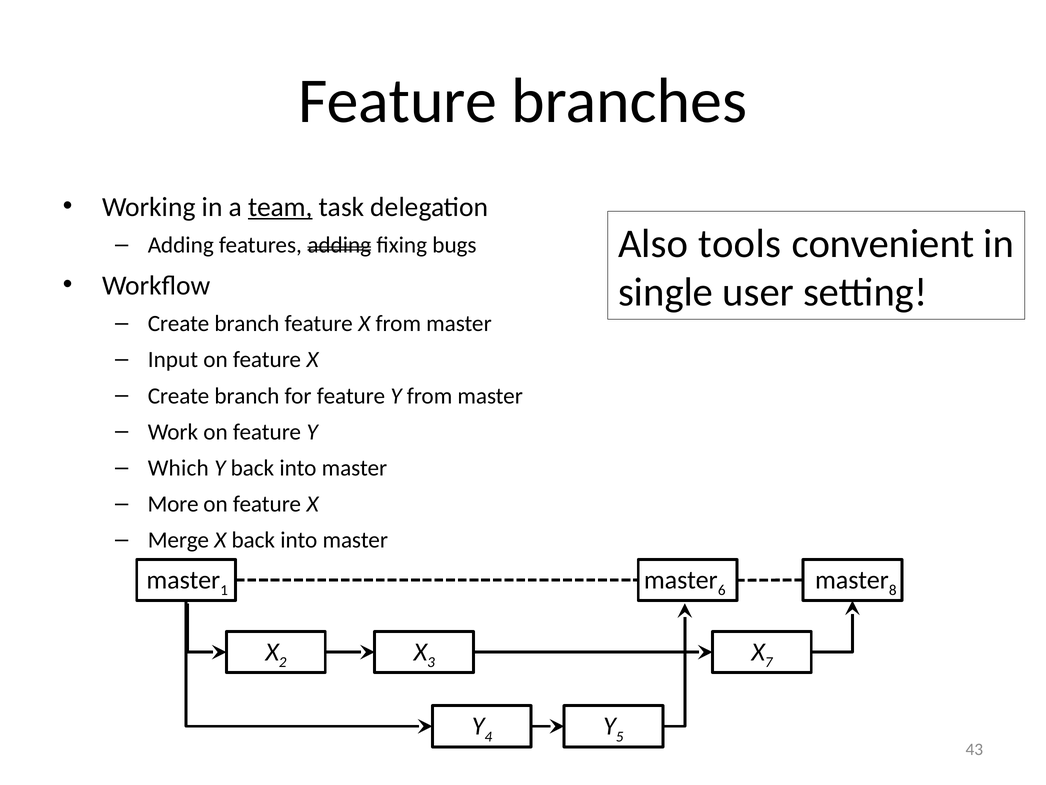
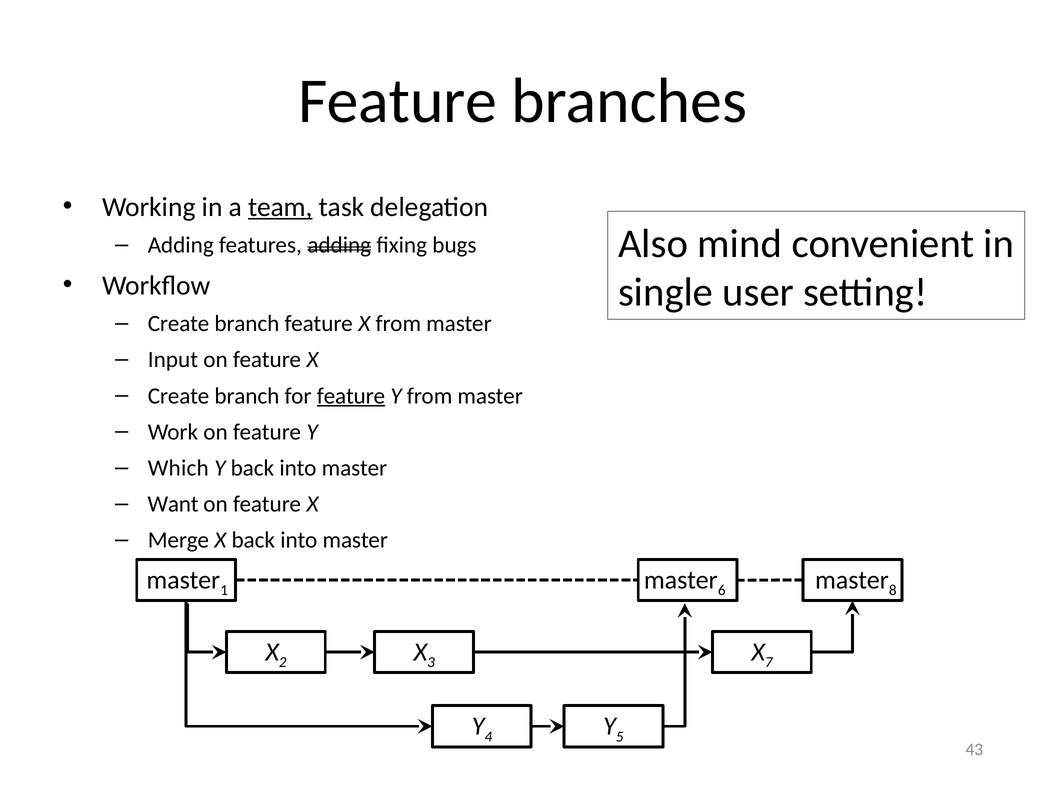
tools: tools -> mind (740, 243)
feature underline: none -> present (351, 396)
More: More -> Want (173, 504)
